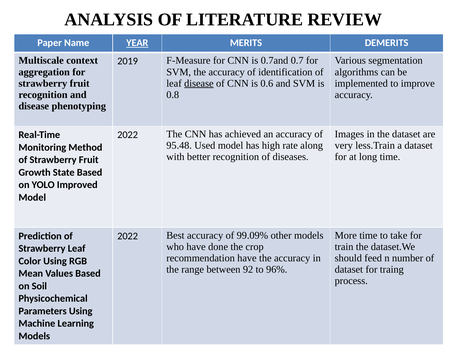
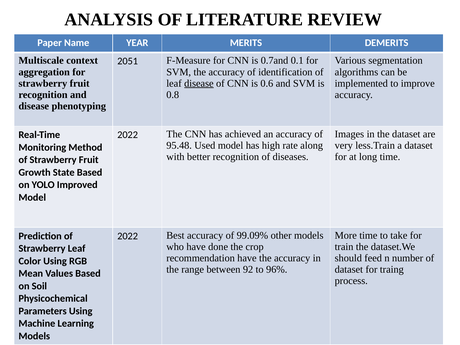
YEAR underline: present -> none (137, 43)
2019: 2019 -> 2051 (128, 61)
0.7: 0.7 -> 0.1 (297, 61)
